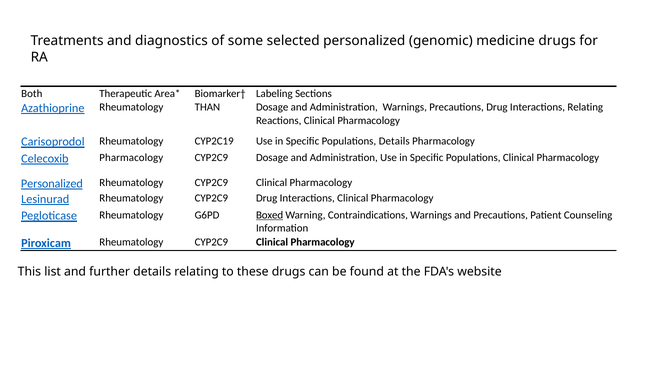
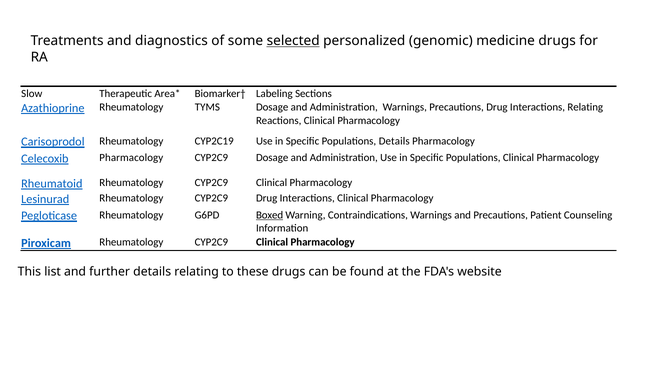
selected underline: none -> present (293, 41)
Both: Both -> Slow (32, 93)
THAN: THAN -> TYMS (207, 107)
Personalized: Personalized -> Rheumatoid (52, 184)
